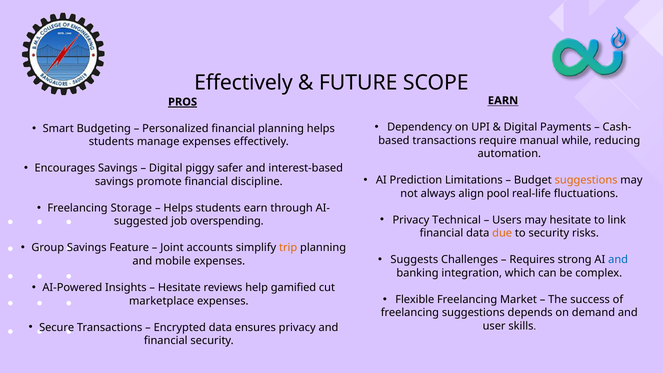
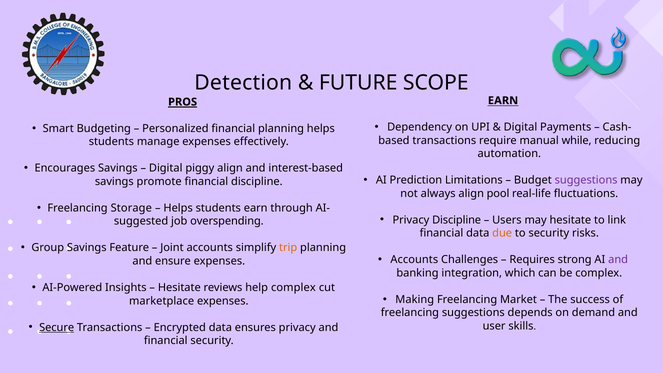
Effectively: Effectively -> Detection (243, 83)
piggy safer: safer -> align (230, 168)
suggestions colour: orange -> purple (586, 180)
Privacy Technical: Technical -> Discipline (457, 220)
Suggests: Suggests -> Accounts (414, 260)
and colour: blue -> purple (618, 260)
mobile: mobile -> ensure (173, 261)
help gamified: gamified -> complex (293, 288)
Flexible: Flexible -> Making (415, 299)
Secure underline: none -> present (57, 327)
